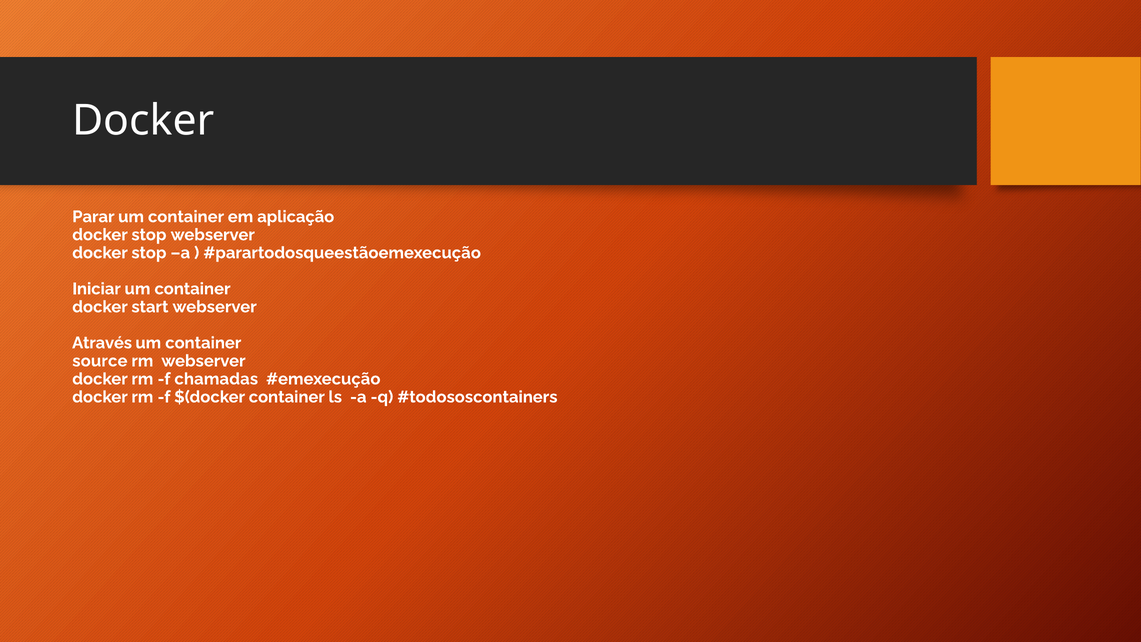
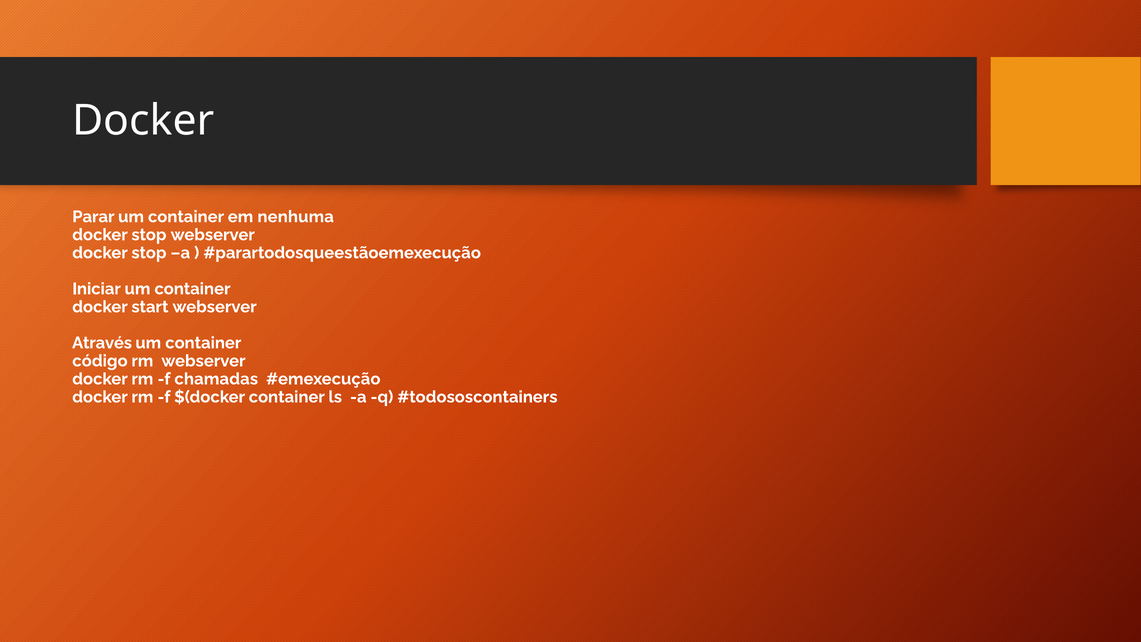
aplicação: aplicação -> nenhuma (296, 217)
source: source -> código (100, 361)
